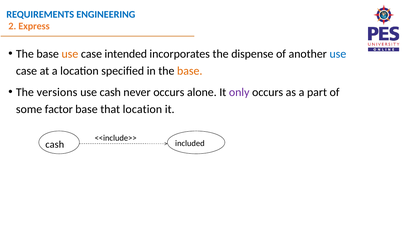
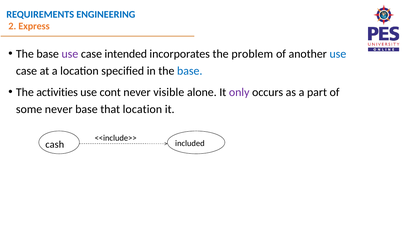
use colour: orange -> purple (70, 54)
dispense: dispense -> problem (252, 54)
base colour: orange -> blue (190, 71)
versions: versions -> activities (57, 92)
use cash: cash -> cont (110, 92)
never occurs: occurs -> visible (169, 92)
some factor: factor -> never (59, 109)
